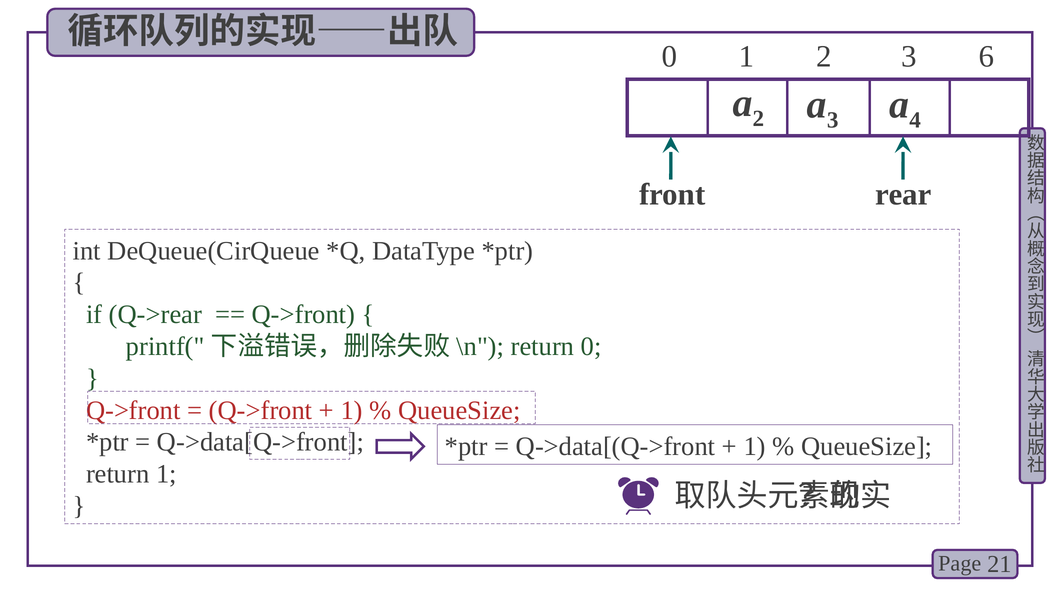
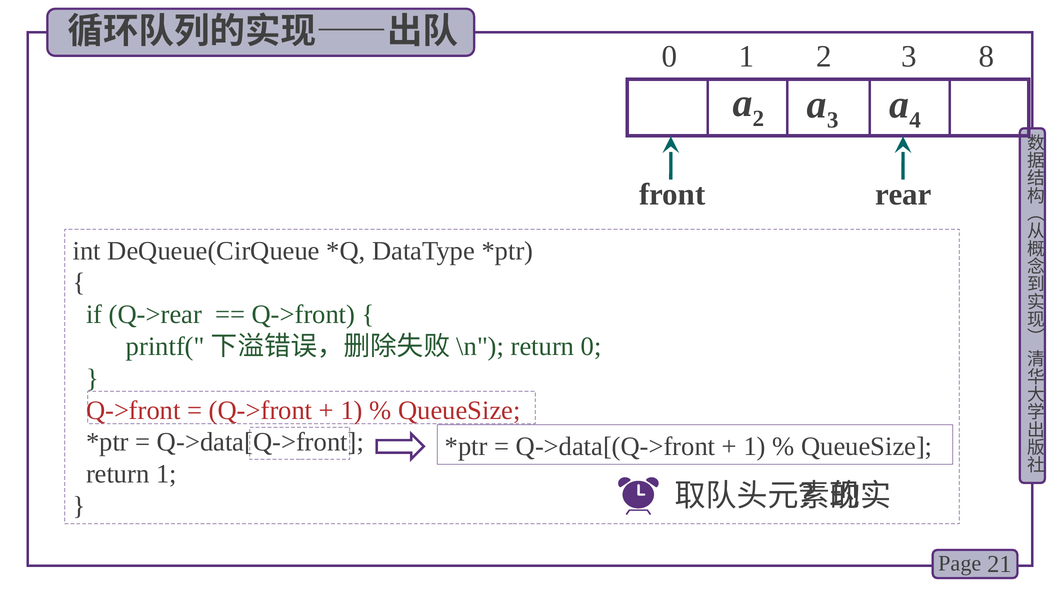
6: 6 -> 8 (986, 57)
